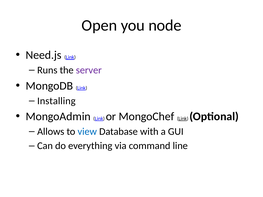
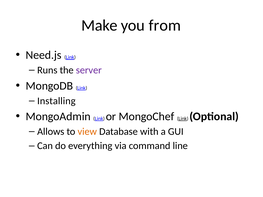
Open: Open -> Make (99, 25)
node: node -> from (165, 25)
view colour: blue -> orange (87, 132)
